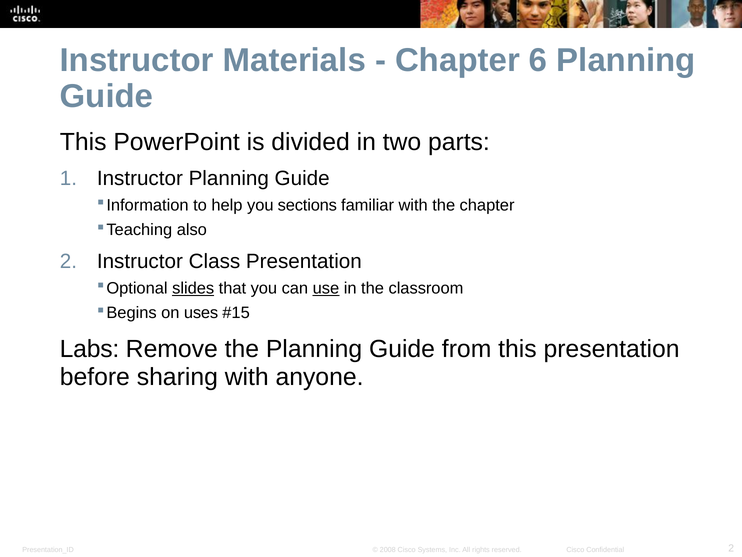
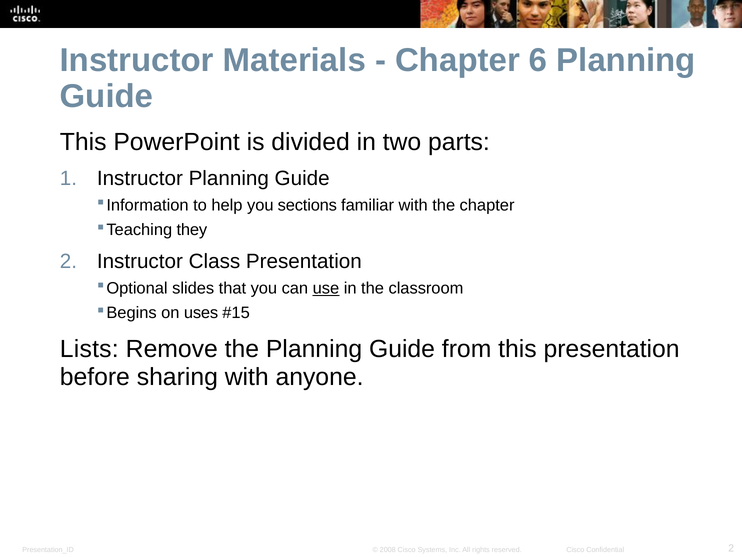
also: also -> they (192, 230)
slides underline: present -> none (193, 288)
Labs: Labs -> Lists (89, 349)
